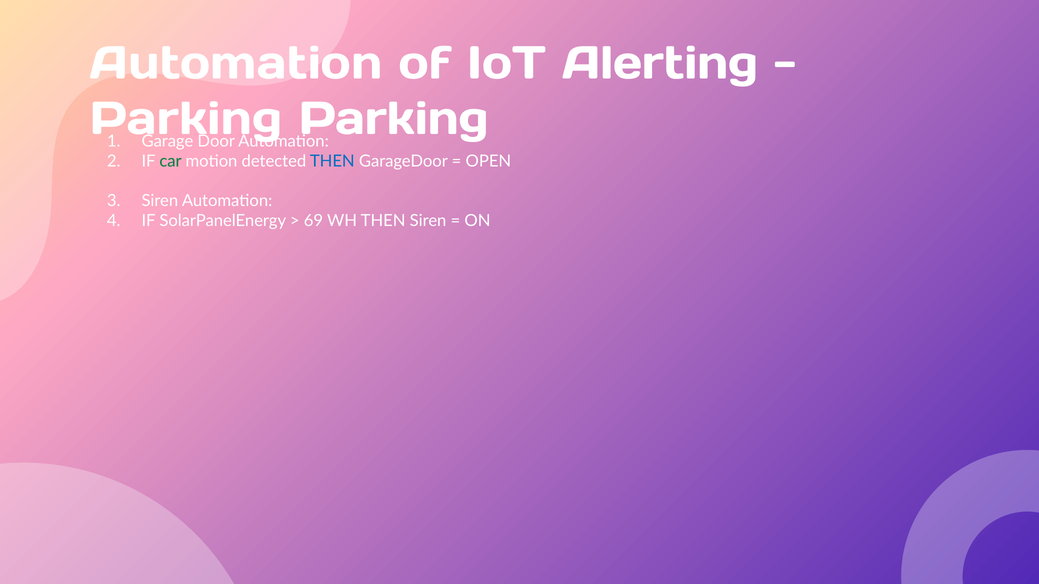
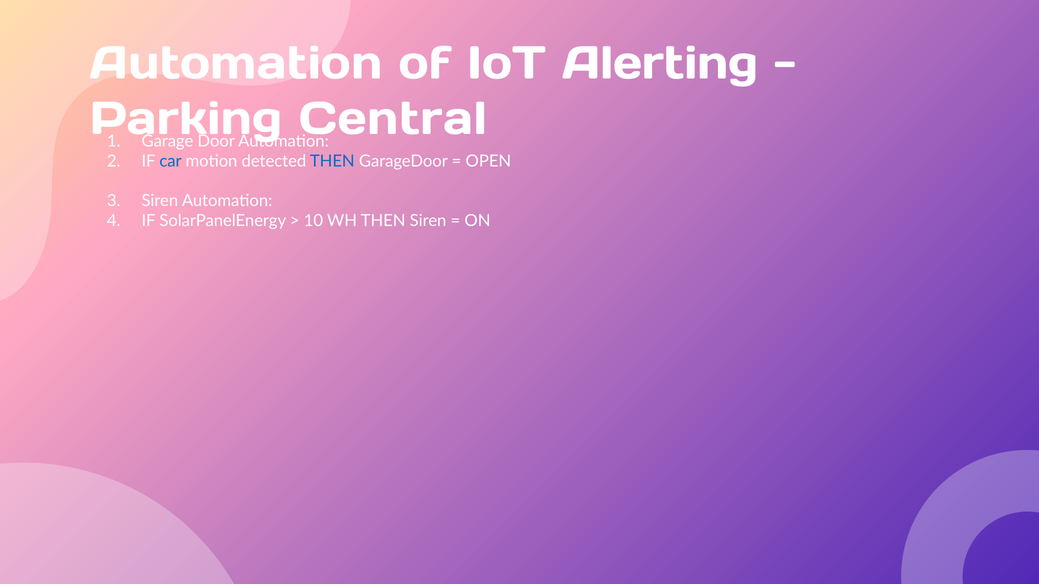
Parking: Parking -> Central (393, 119)
car colour: green -> blue (171, 161)
69: 69 -> 10 (313, 221)
